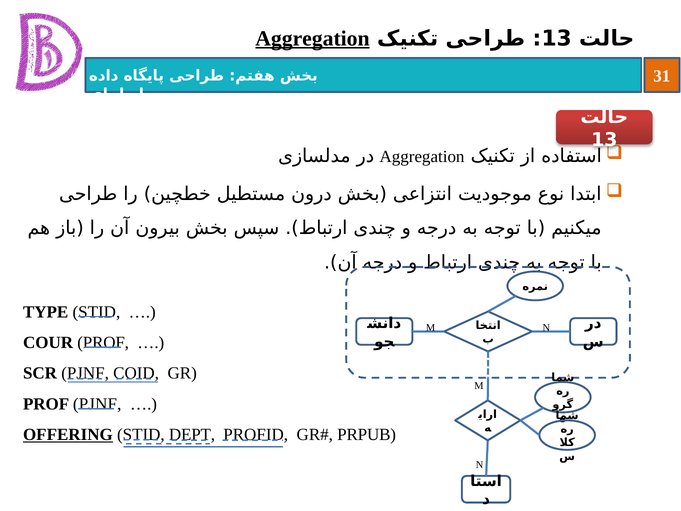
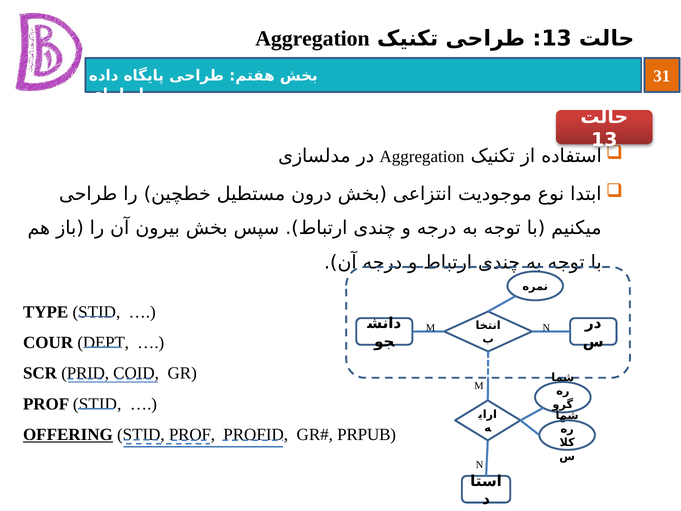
Aggregation underline: present -> none (312, 38)
COUR PROF: PROF -> DEPT (103, 343)
SCR PJNF: PJNF -> PRID (85, 373)
PROF PJNF: PJNF -> STID (97, 404)
STID DEPT: DEPT -> PROF (192, 434)
